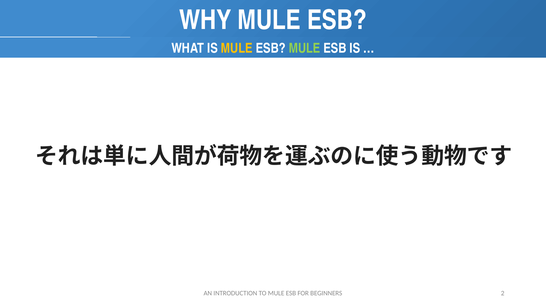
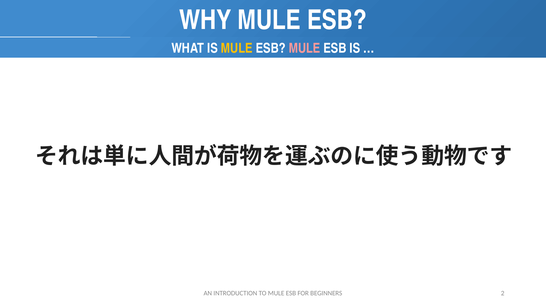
MULE colour: light green -> pink (305, 48)
